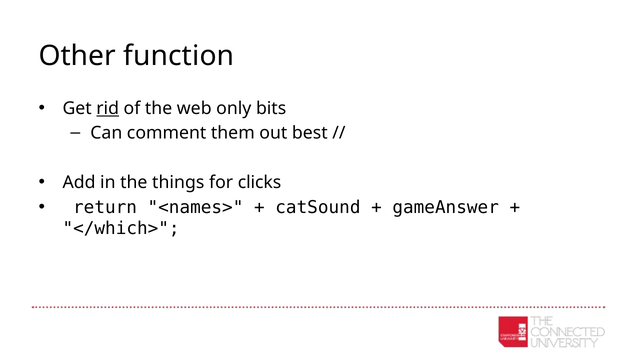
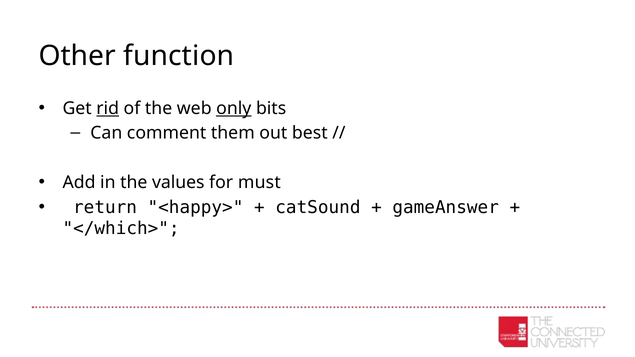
only underline: none -> present (234, 109)
things: things -> values (178, 183)
clicks: clicks -> must (259, 183)
<names>: <names> -> <happy> (195, 207)
